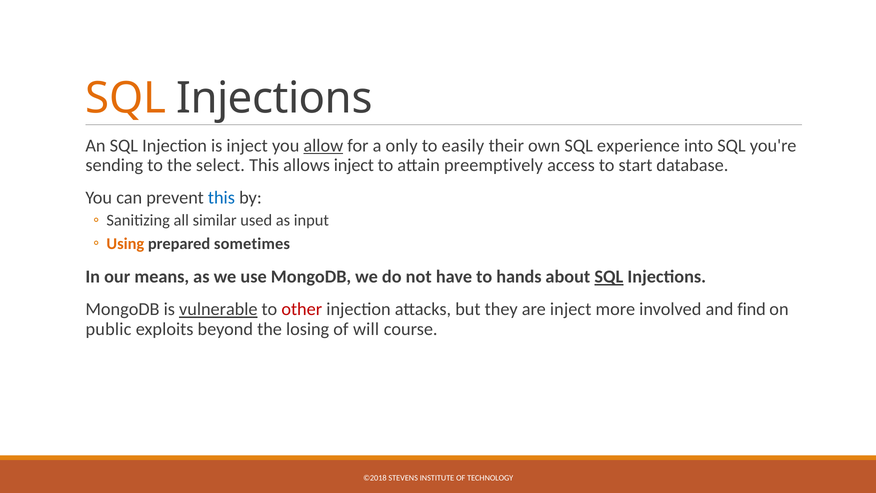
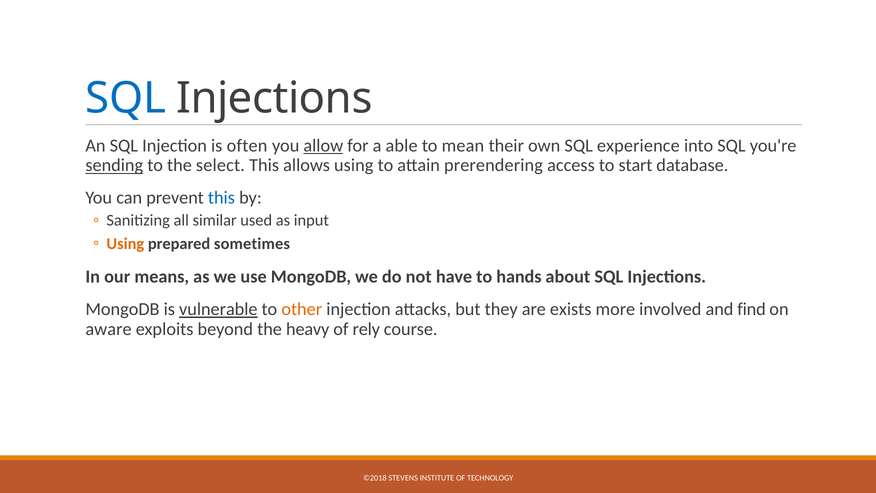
SQL colour: orange -> blue (126, 98)
is inject: inject -> often (247, 146)
only: only -> able (402, 146)
easily: easily -> mean (463, 146)
sending underline: none -> present (114, 165)
allows inject: inject -> using (354, 165)
preemptively: preemptively -> prerendering (493, 165)
SQL underline: present -> none (609, 277)
other colour: red -> orange (302, 309)
are inject: inject -> exists (571, 309)
public: public -> aware (109, 329)
losing: losing -> heavy (308, 329)
will: will -> rely (366, 329)
